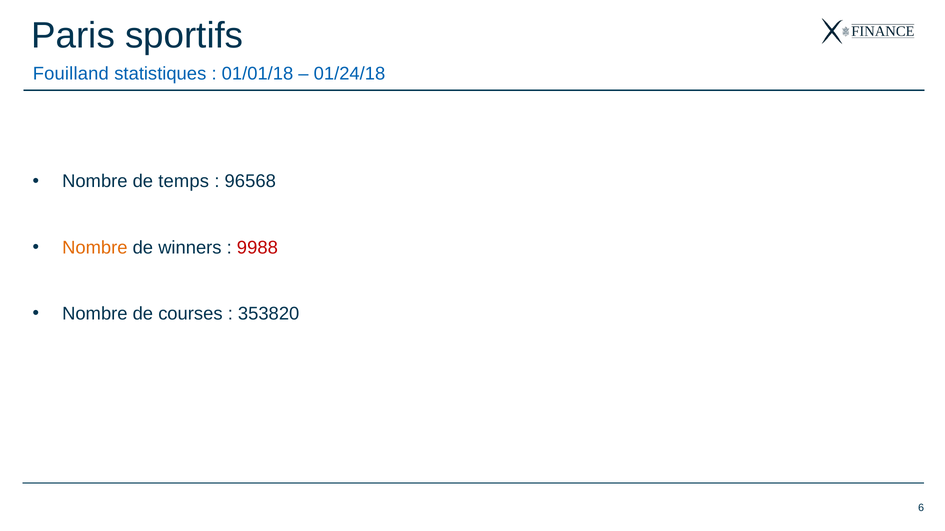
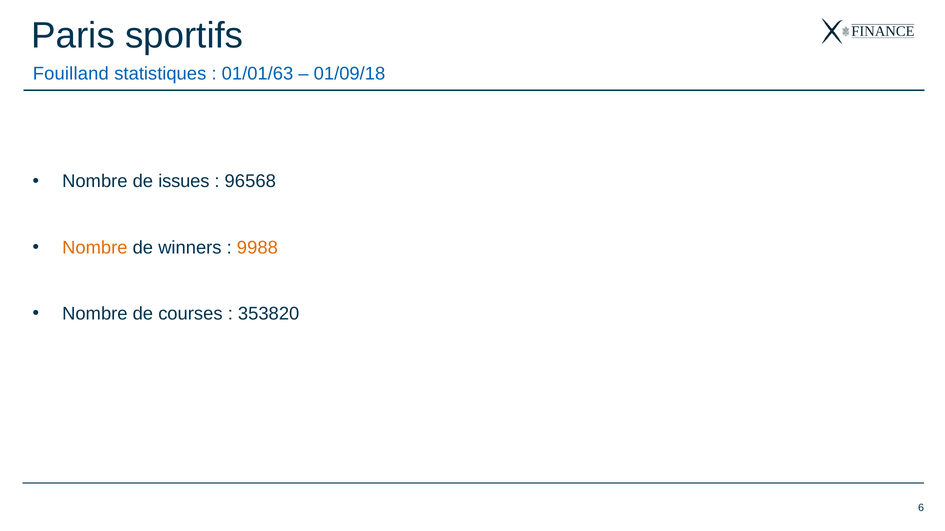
01/01/18: 01/01/18 -> 01/01/63 (257, 74)
01/24/18: 01/24/18 -> 01/09/18 (349, 74)
temps: temps -> issues (184, 182)
9988 colour: red -> orange (257, 248)
